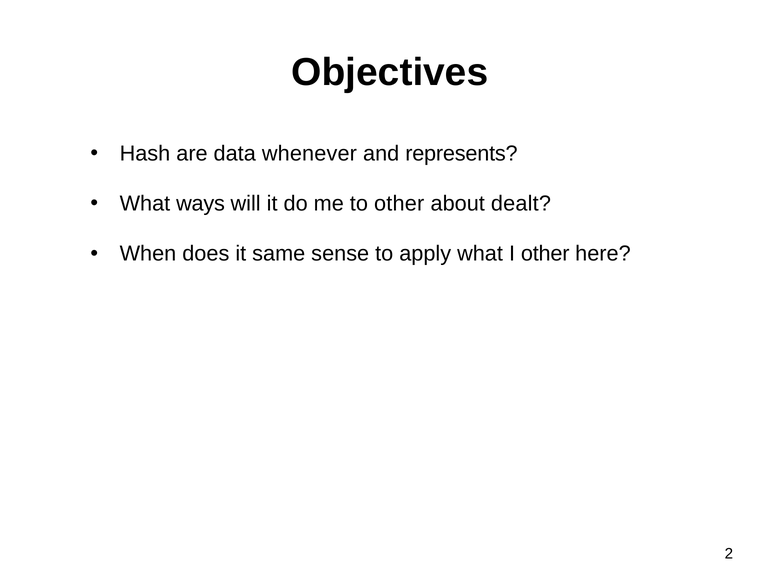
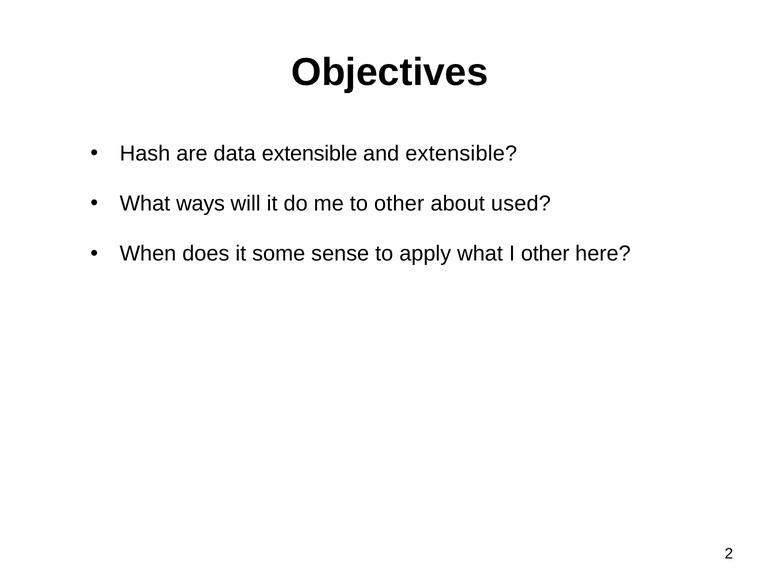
data whenever: whenever -> extensible (310, 153)
and represents: represents -> extensible (461, 153)
dealt: dealt -> used (521, 204)
same: same -> some (279, 254)
